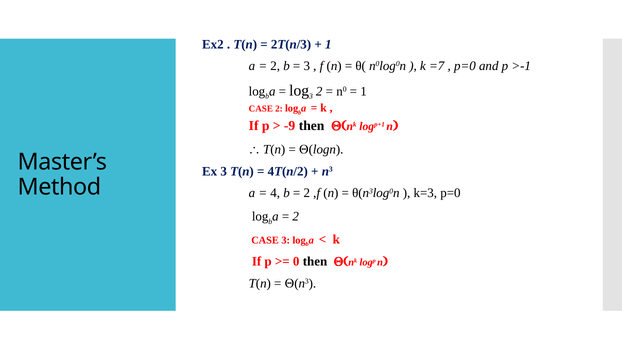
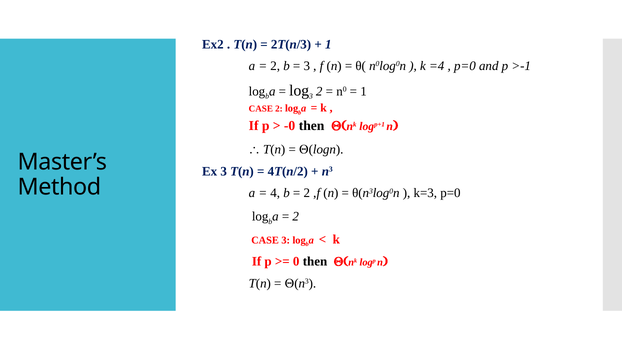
=7: =7 -> =4 (437, 66)
-9: -9 -> -0 (290, 126)
